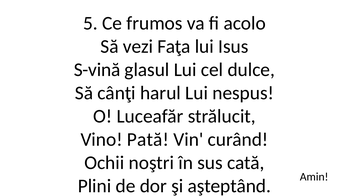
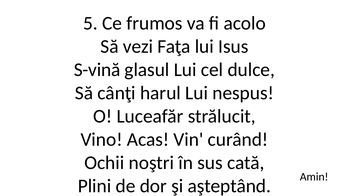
Pată: Pată -> Acas (148, 140)
